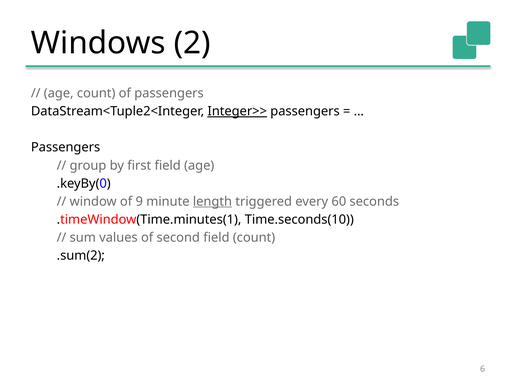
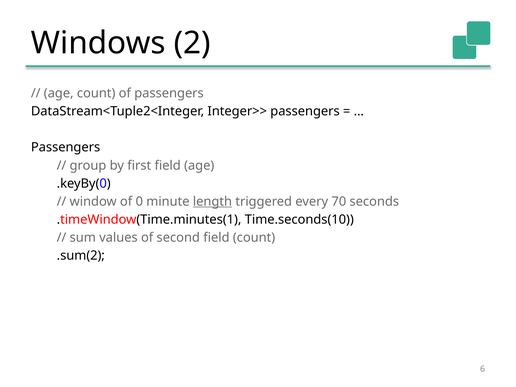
Integer>> underline: present -> none (237, 111)
9: 9 -> 0 (139, 202)
60: 60 -> 70 (339, 202)
